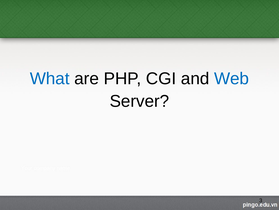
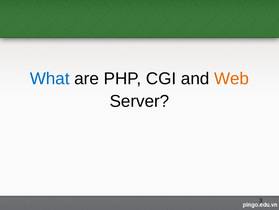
Web colour: blue -> orange (232, 78)
